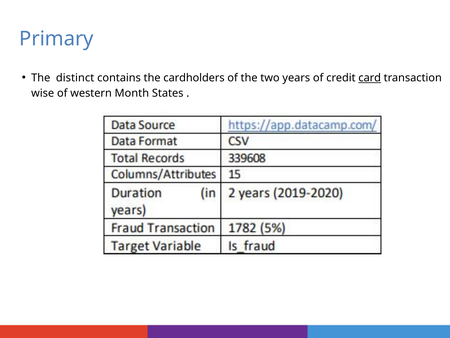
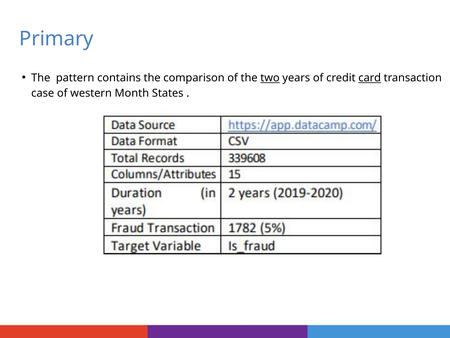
distinct: distinct -> pattern (75, 78)
cardholders: cardholders -> comparison (194, 78)
two underline: none -> present (270, 78)
wise: wise -> case (43, 93)
